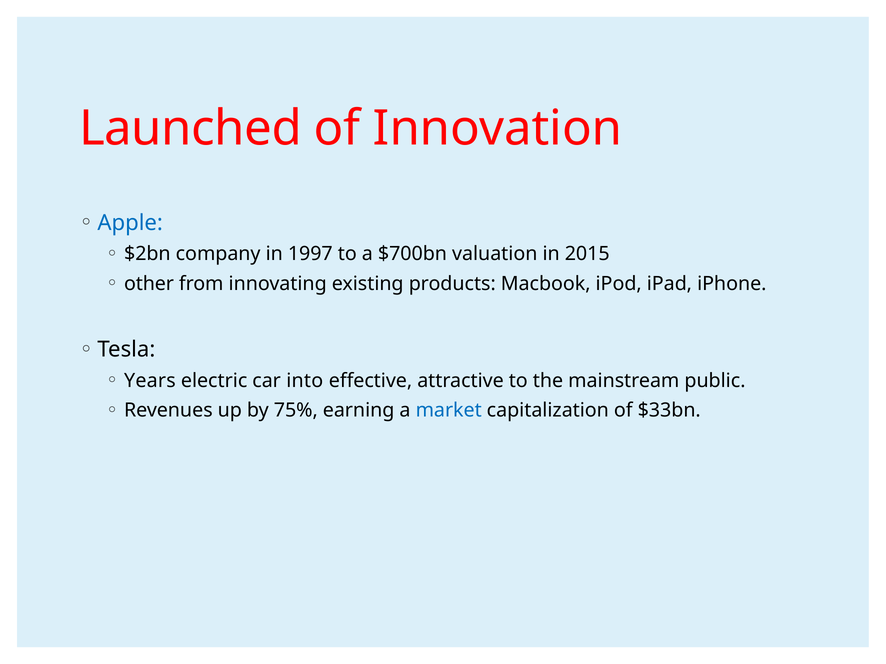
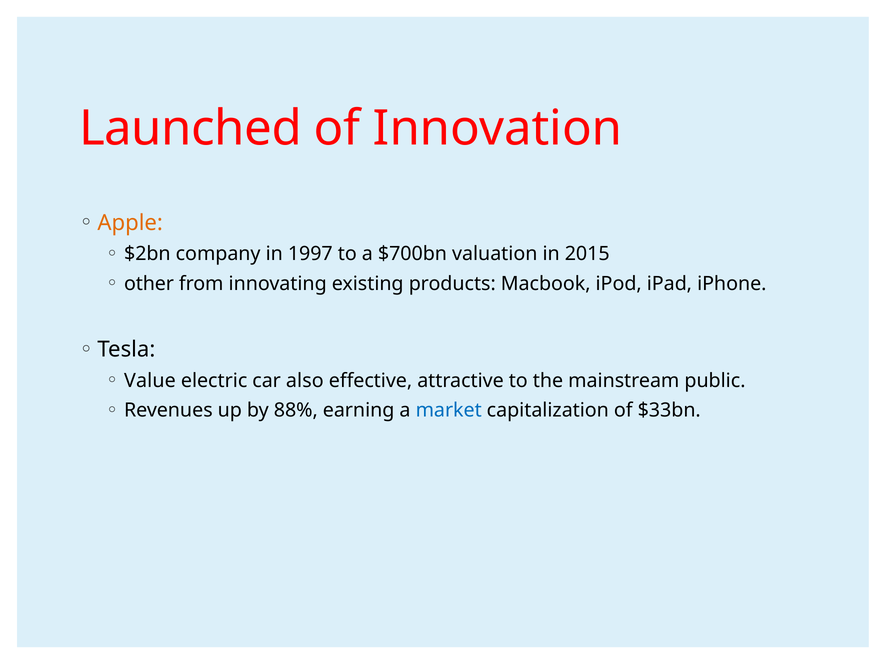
Apple colour: blue -> orange (130, 223)
Years: Years -> Value (150, 381)
into: into -> also (305, 381)
75%: 75% -> 88% (296, 411)
